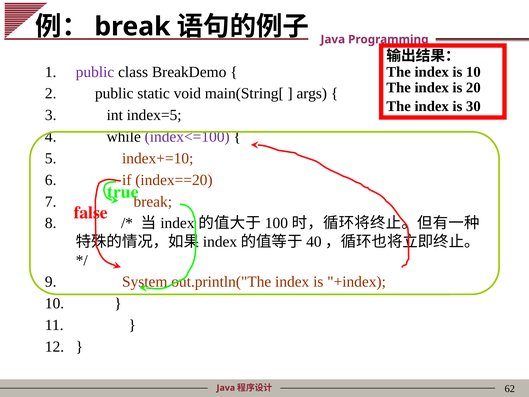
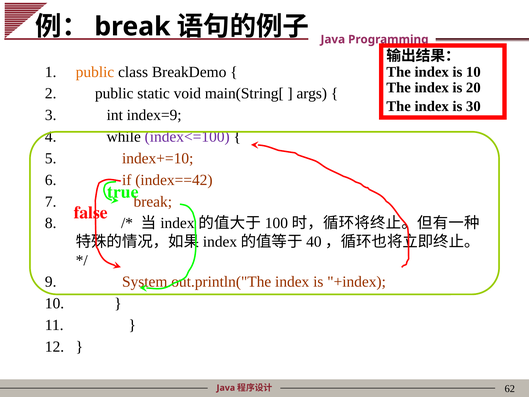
public colour: purple -> orange (95, 72)
index=5: index=5 -> index=9 (154, 115)
index==20: index==20 -> index==42 (174, 180)
